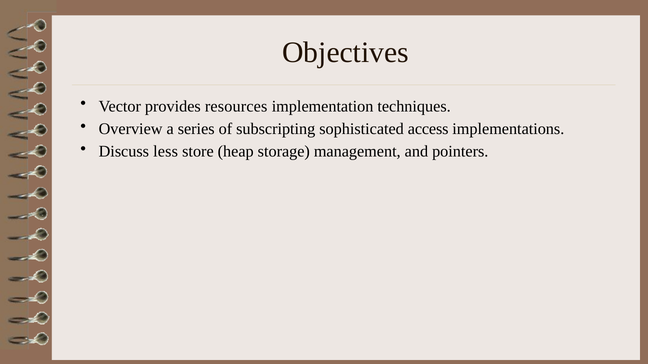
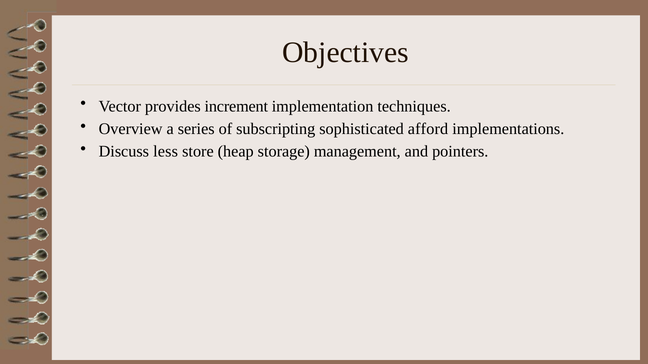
resources: resources -> increment (236, 106)
access: access -> afford (428, 129)
